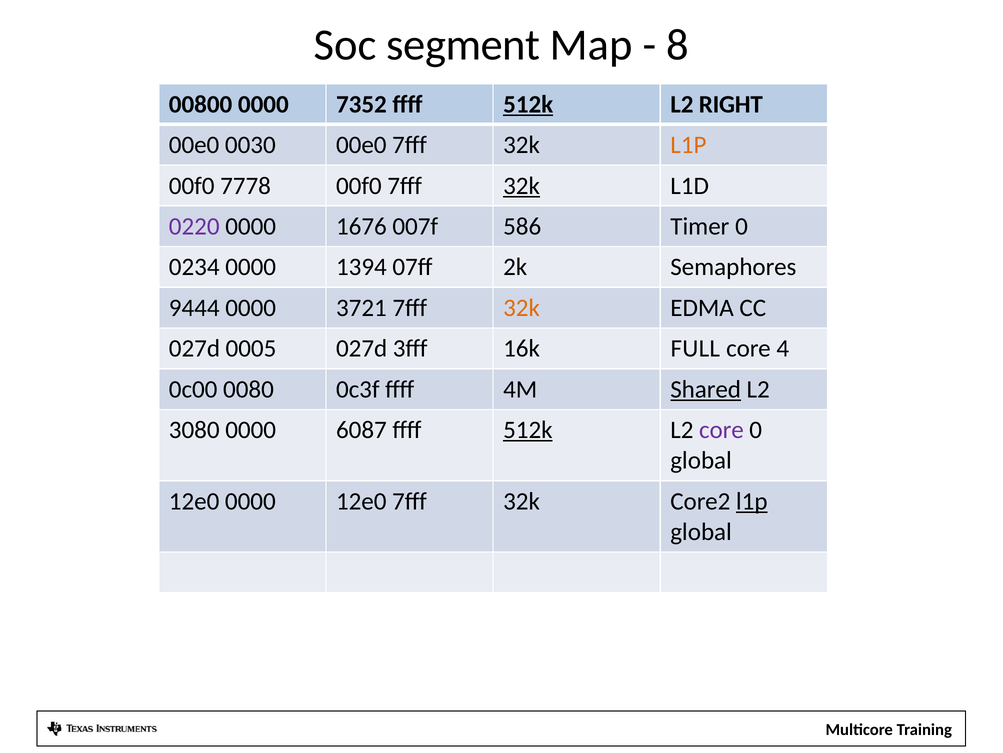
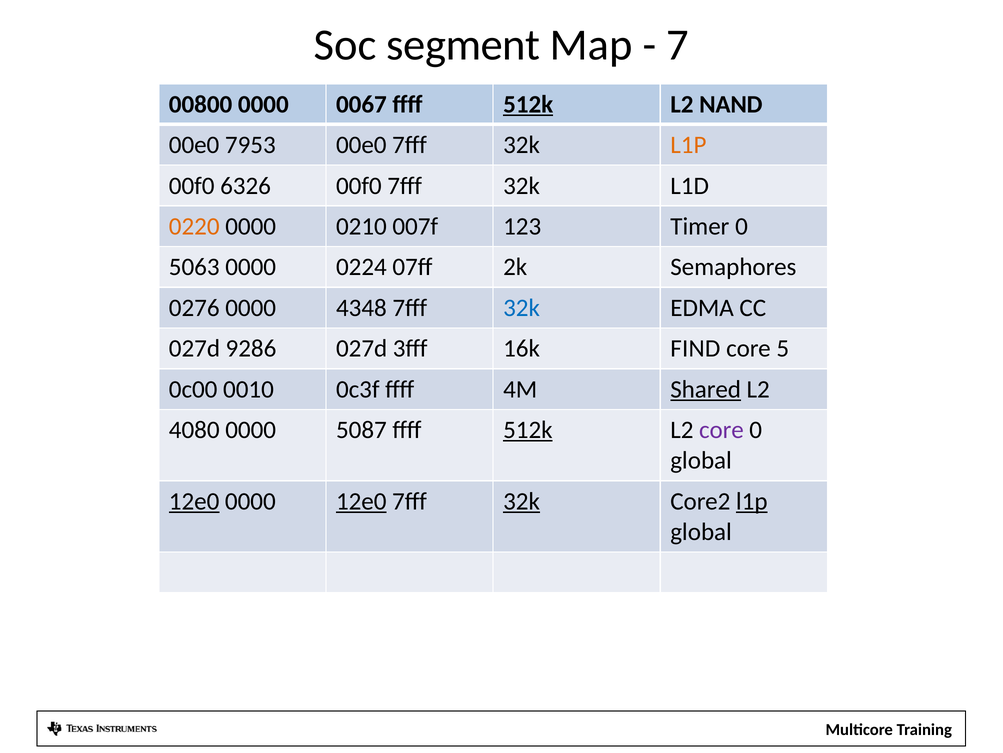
8: 8 -> 7 (678, 45)
7352: 7352 -> 0067 (361, 104)
RIGHT: RIGHT -> NAND (731, 104)
0030: 0030 -> 7953 (250, 145)
7778: 7778 -> 6326 (246, 186)
32k underline: present -> none (522, 186)
0220 colour: purple -> orange (194, 226)
1676: 1676 -> 0210 (361, 226)
586: 586 -> 123 (522, 226)
0234: 0234 -> 5063 (194, 267)
1394: 1394 -> 0224 (361, 267)
9444: 9444 -> 0276 (194, 308)
3721: 3721 -> 4348 (361, 308)
32k colour: orange -> blue (522, 308)
0005: 0005 -> 9286 (251, 348)
FULL: FULL -> FIND (695, 348)
4: 4 -> 5 (783, 348)
0080: 0080 -> 0010 (248, 389)
3080: 3080 -> 4080 (194, 430)
6087: 6087 -> 5087 (361, 430)
12e0 underline: none -> present (194, 501)
12e0 underline: none -> present (361, 501)
32k underline: none -> present (522, 501)
